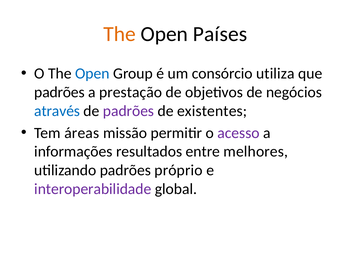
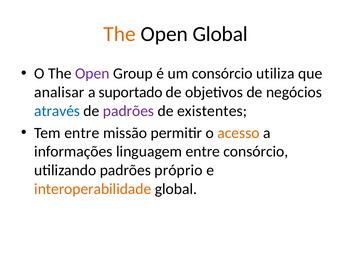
Open Países: Países -> Global (220, 34)
Open colour: blue -> purple (92, 74)
padrões: padrões -> analisar (59, 92)
prestação: prestação -> suportado (131, 92)
Tem áreas: áreas -> entre (82, 133)
acesso colour: purple -> orange (239, 133)
resultados: resultados -> linguagem (149, 152)
entre melhores: melhores -> consórcio (256, 152)
interoperabilidade colour: purple -> orange (93, 189)
